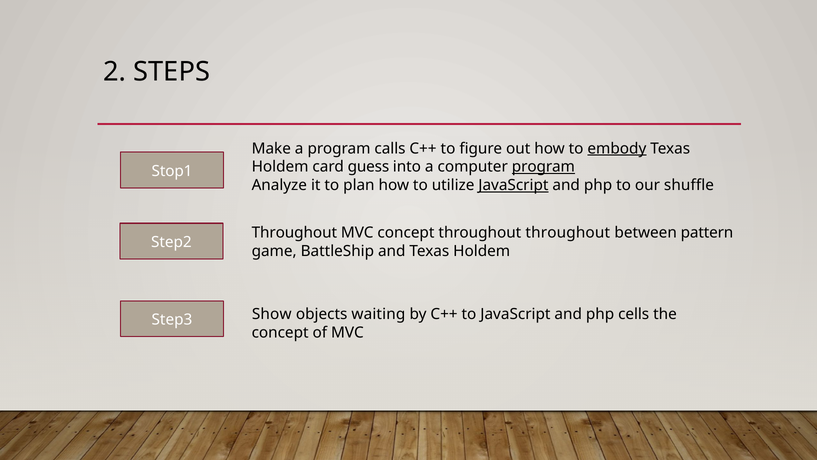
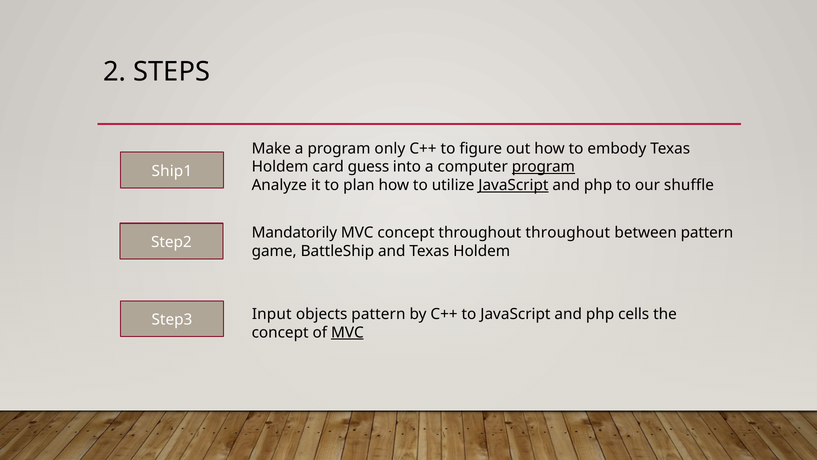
calls: calls -> only (390, 148)
embody underline: present -> none (617, 148)
Stop1: Stop1 -> Ship1 (172, 171)
Throughout: Throughout -> Mandatorily (294, 233)
Show: Show -> Input (272, 314)
objects waiting: waiting -> pattern (378, 314)
MVC underline: none -> present (347, 332)
